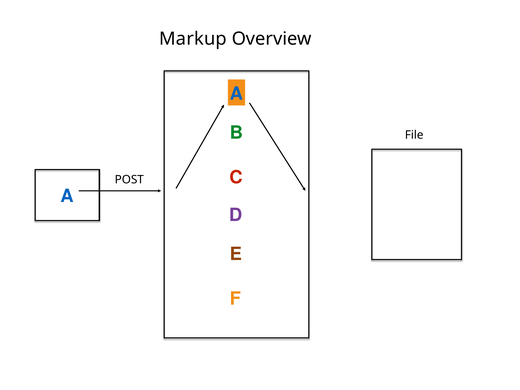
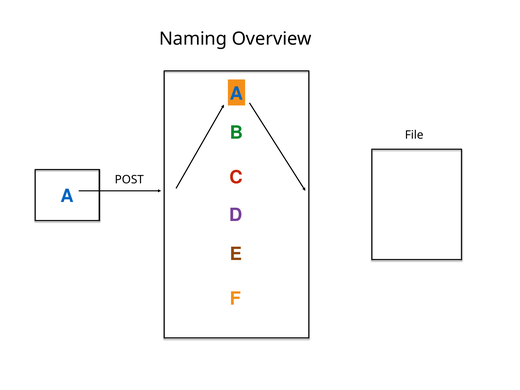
Markup: Markup -> Naming (193, 39)
